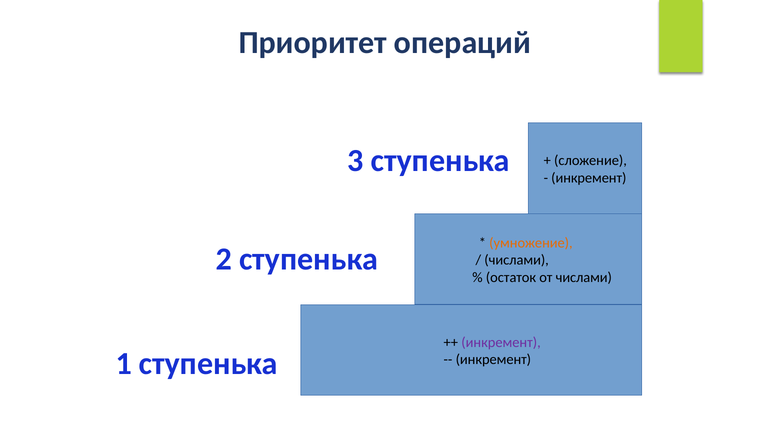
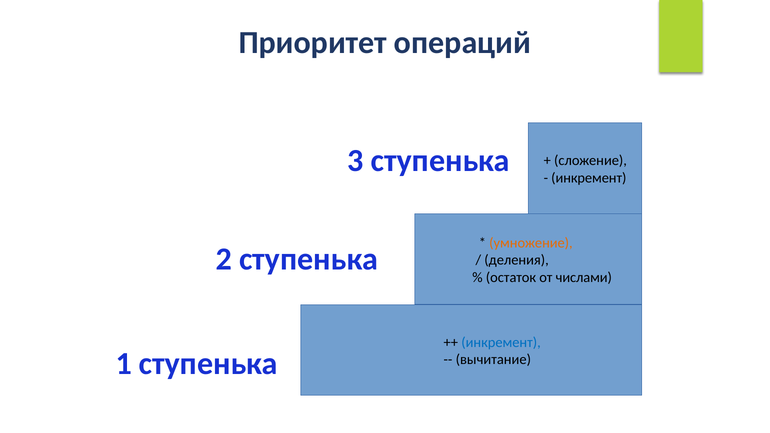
числами: числами -> деления (517, 260)
инкремент colour: purple -> blue (501, 342)
инкремент: инкремент -> вычитание (493, 360)
